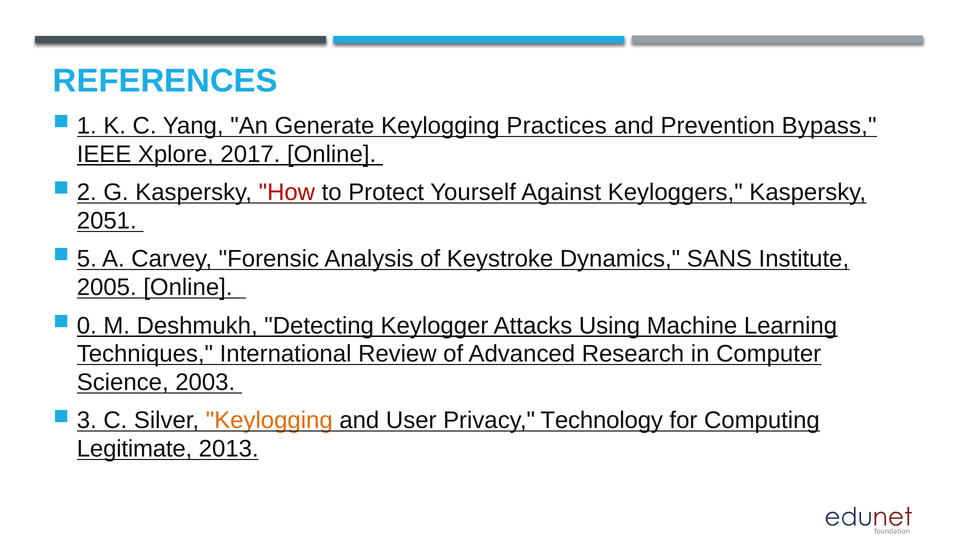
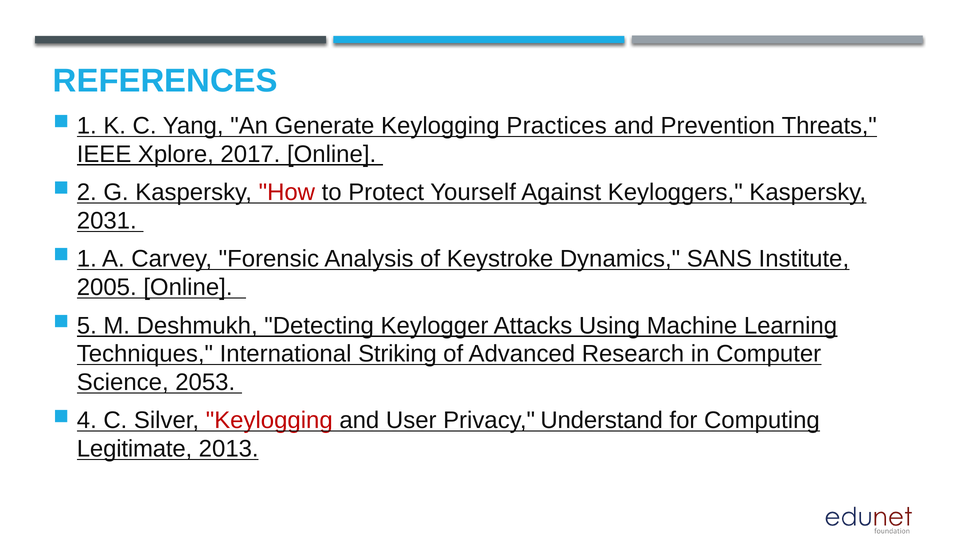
Bypass: Bypass -> Threats (829, 126)
2051: 2051 -> 2031 (107, 221)
5: 5 -> 1 (87, 259)
0: 0 -> 5 (87, 326)
Review: Review -> Striking (397, 354)
2003: 2003 -> 2053 (205, 382)
3: 3 -> 4 (87, 420)
Keylogging colour: orange -> red (269, 420)
Technology: Technology -> Understand (602, 420)
